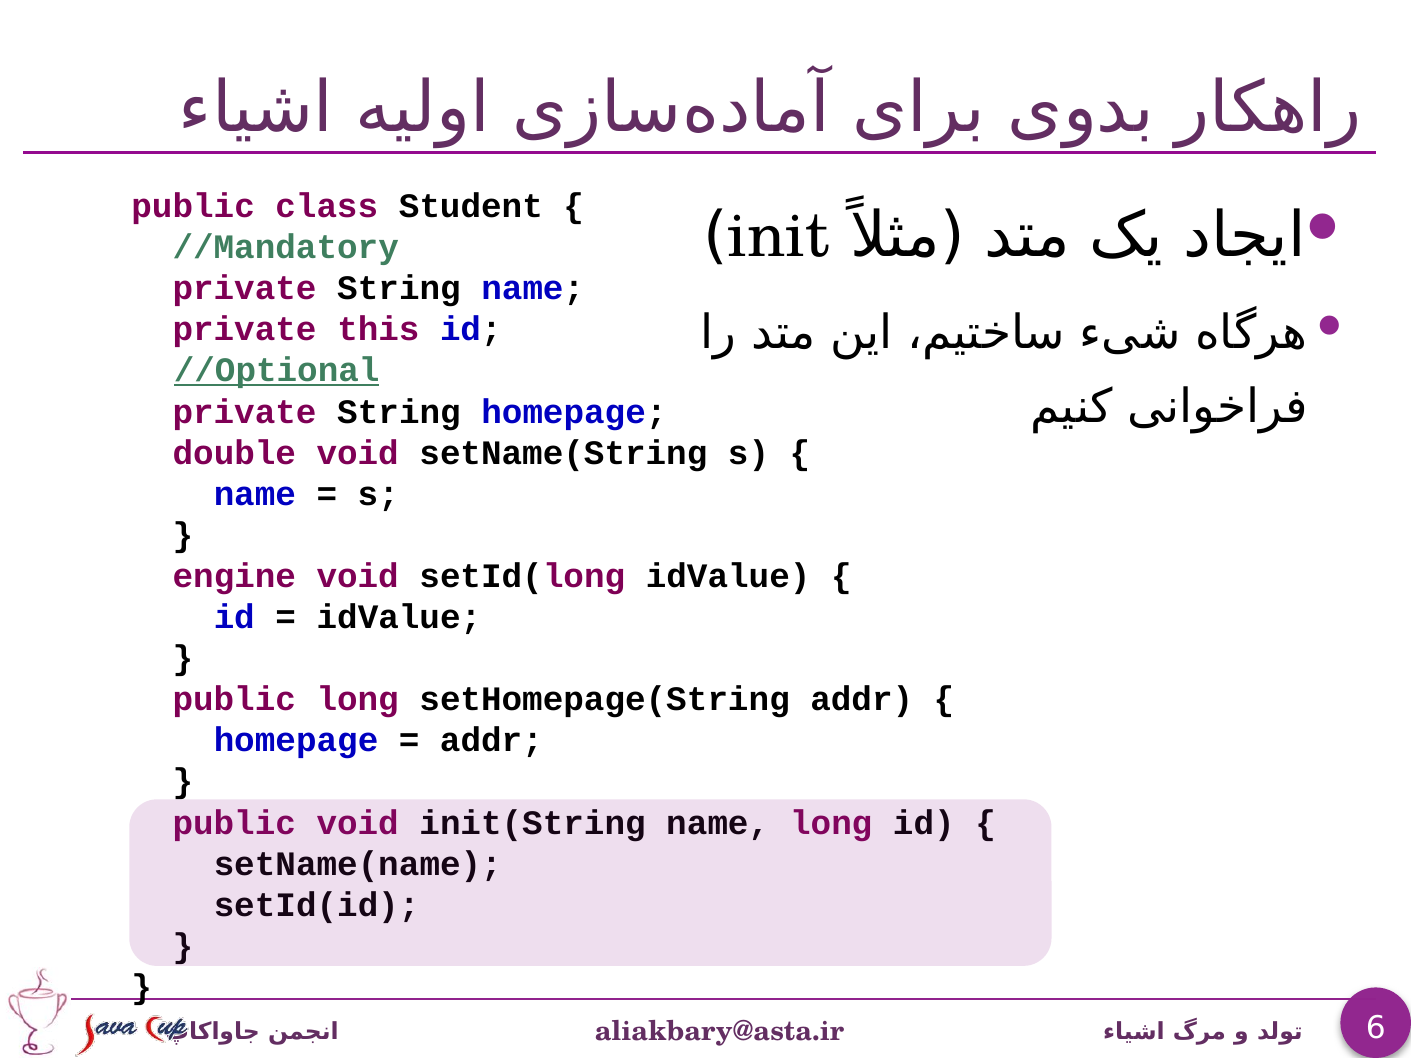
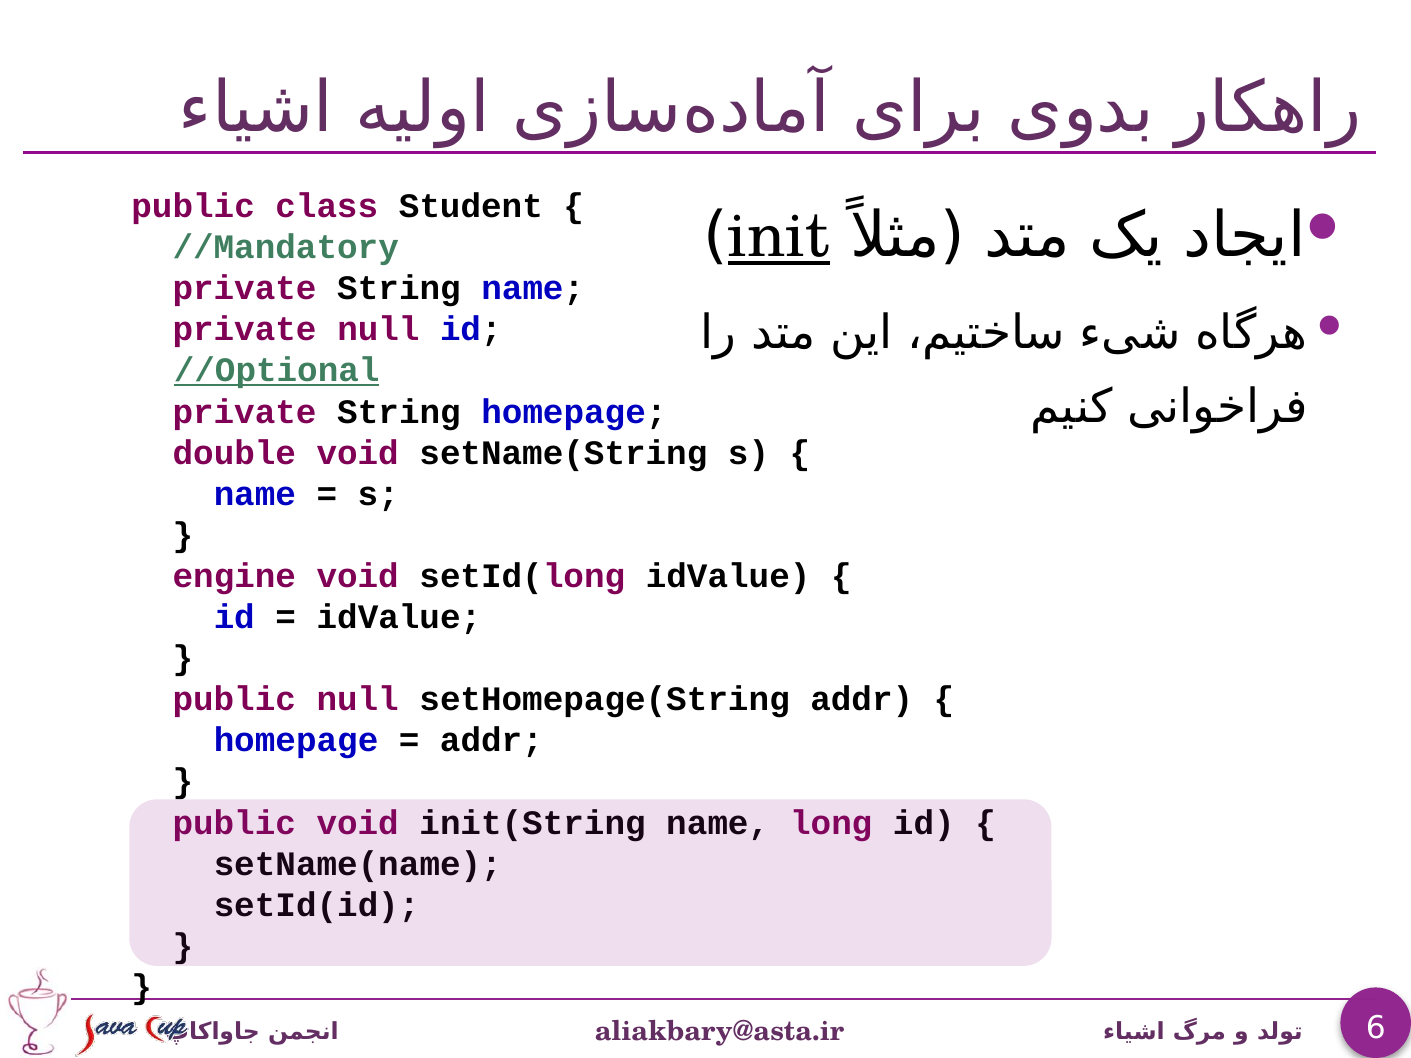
init underline: none -> present (779, 236)
private this: this -> null (378, 330)
public long: long -> null (358, 700)
